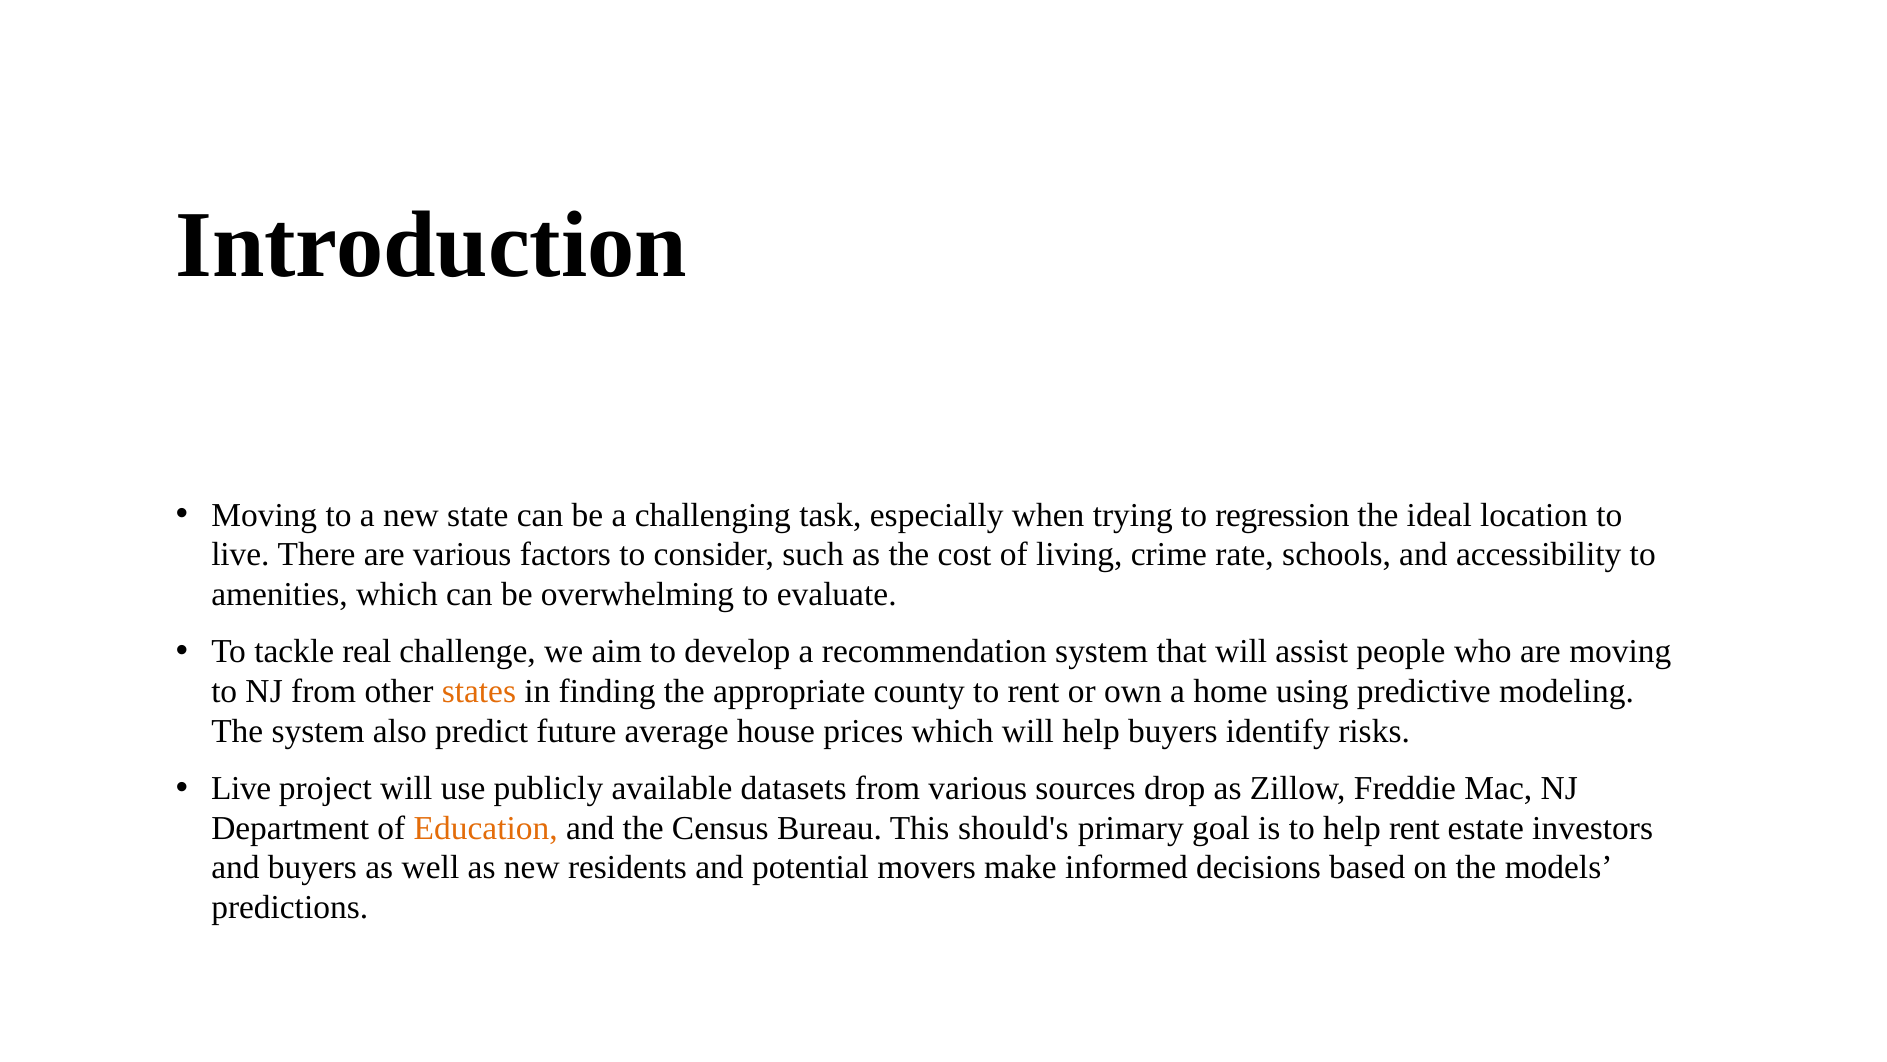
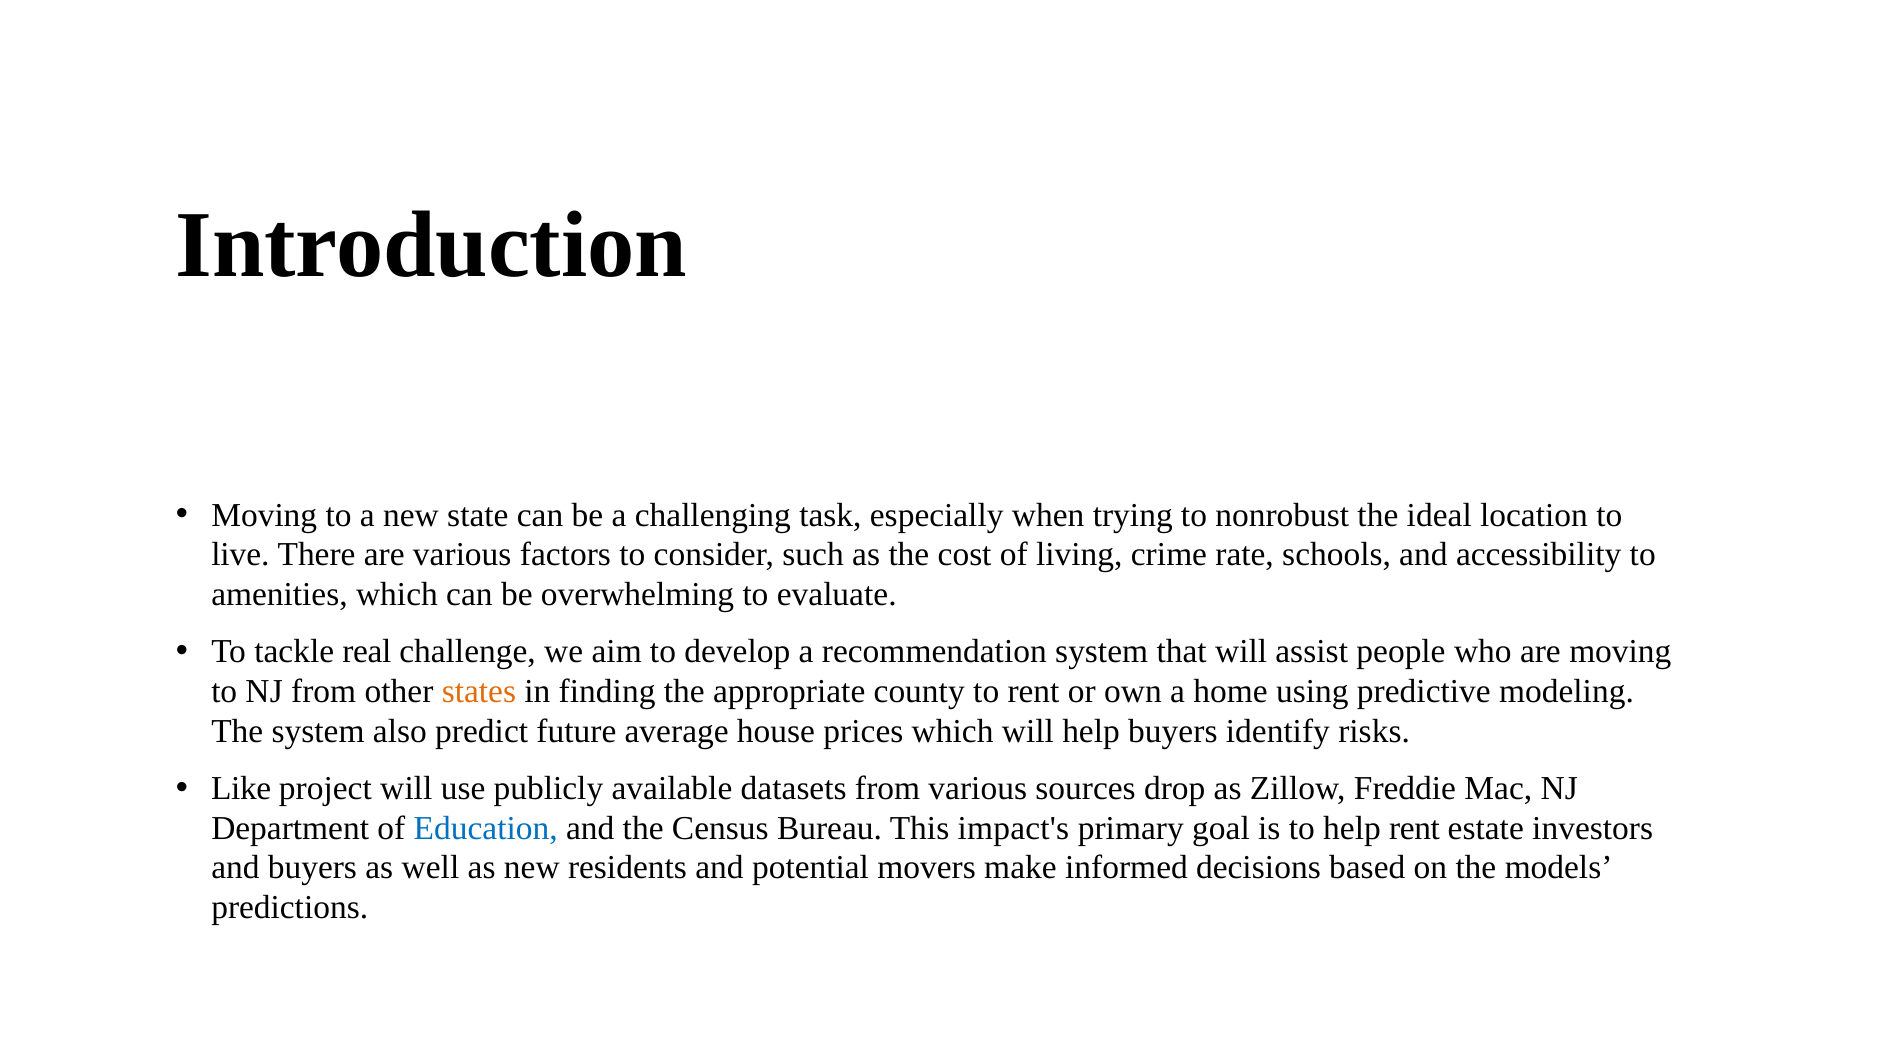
regression: regression -> nonrobust (1282, 515)
Live: Live -> Like (241, 788)
Education colour: orange -> blue (486, 828)
should's: should's -> impact's (1013, 828)
